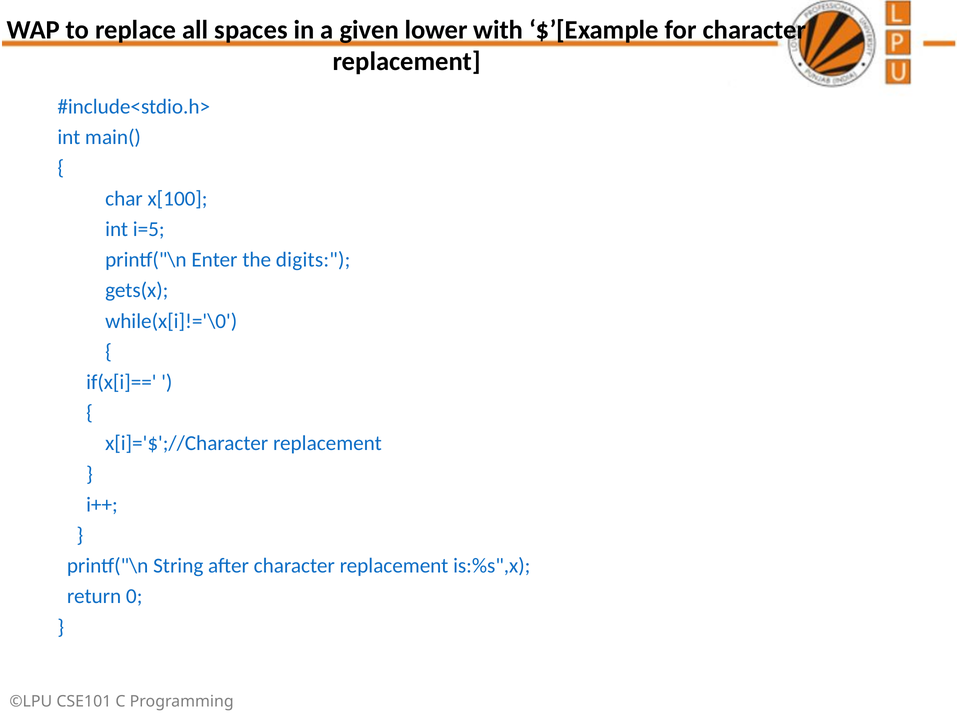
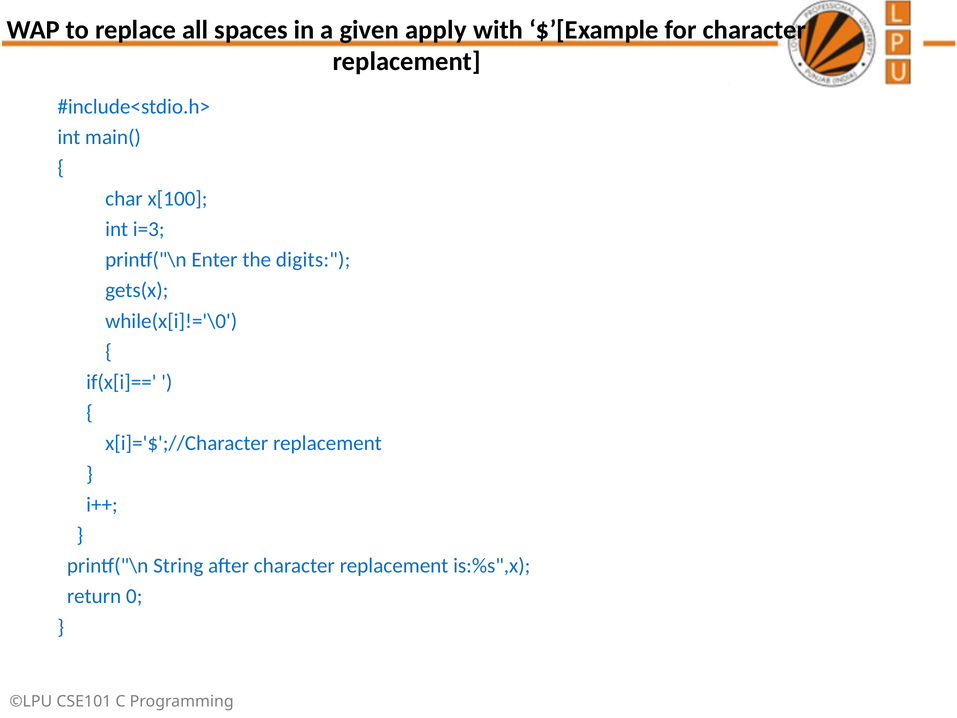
lower: lower -> apply (436, 30)
i=5: i=5 -> i=3 (149, 229)
